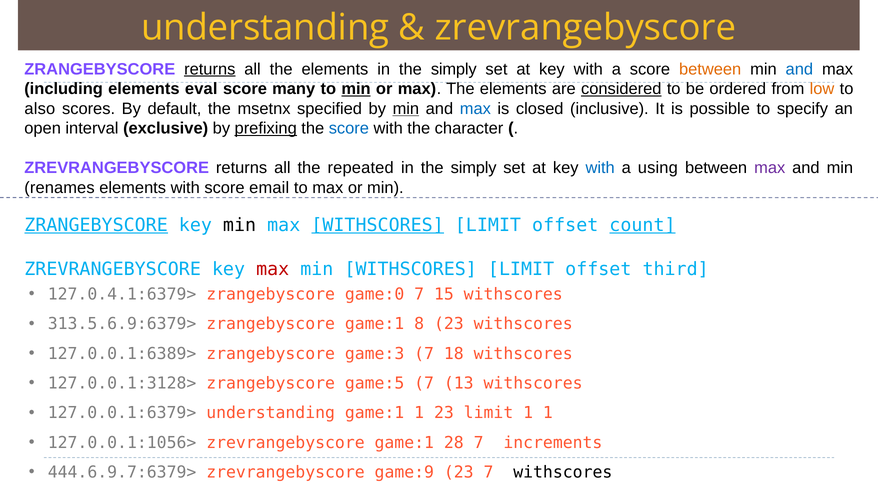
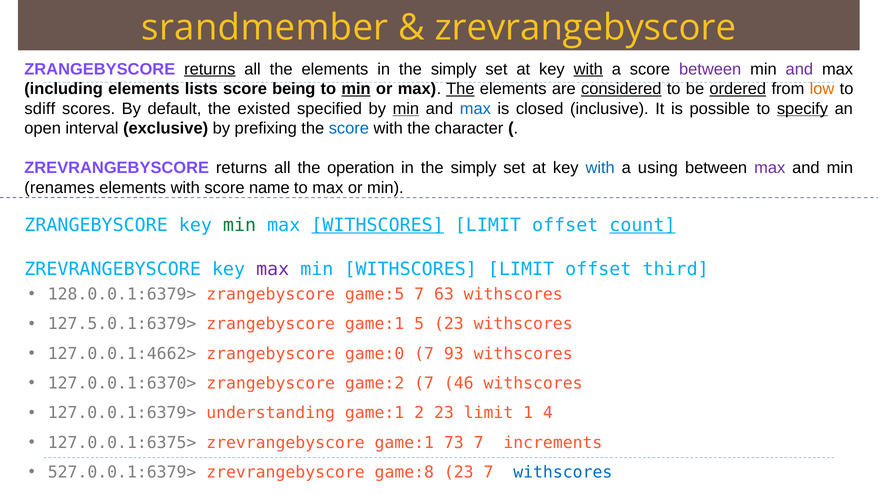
understanding: understanding -> srandmember (265, 28)
with underline: none -> present (588, 69)
between colour: orange -> purple (710, 69)
and colour: blue -> purple (799, 69)
eval: eval -> lists (201, 89)
many: many -> being (294, 89)
The underline: none -> present (460, 89)
ordered underline: none -> present (738, 89)
also: also -> sdiff (40, 109)
msetnx: msetnx -> existed (264, 109)
specify underline: none -> present (802, 109)
prefixing underline: present -> none (266, 128)
repeated: repeated -> operation (361, 168)
email: email -> name (269, 188)
ZRANGEBYSCORE underline: present -> none (96, 225)
min colour: black -> green (240, 225)
max colour: red -> purple (273, 269)
127.0.4.1:6379>: 127.0.4.1:6379> -> 128.0.0.1:6379> (122, 294)
game:0: game:0 -> game:5 (375, 294)
15: 15 -> 63 (444, 294)
313.5.6.9:6379>: 313.5.6.9:6379> -> 127.5.0.1:6379> (122, 324)
8: 8 -> 5 (419, 324)
127.0.0.1:6389>: 127.0.0.1:6389> -> 127.0.0.1:4662> (122, 354)
game:3: game:3 -> game:0 (375, 354)
18: 18 -> 93 (454, 354)
127.0.0.1:3128>: 127.0.0.1:3128> -> 127.0.0.1:6370> (122, 383)
game:5: game:5 -> game:2 (375, 383)
13: 13 -> 46 (459, 383)
game:1 1: 1 -> 2 (419, 413)
1 1: 1 -> 4 (548, 413)
127.0.0.1:1056>: 127.0.0.1:1056> -> 127.0.0.1:6375> (122, 442)
28: 28 -> 73 (454, 442)
444.6.9.7:6379>: 444.6.9.7:6379> -> 527.0.0.1:6379> (122, 472)
game:9: game:9 -> game:8 (404, 472)
withscores colour: black -> blue (563, 472)
